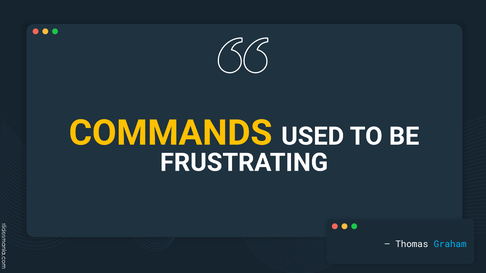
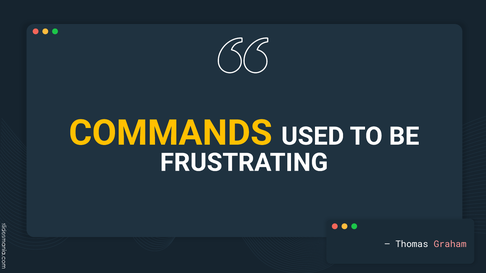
Graham colour: light blue -> pink (450, 244)
